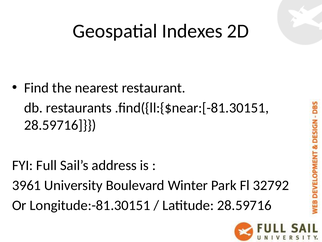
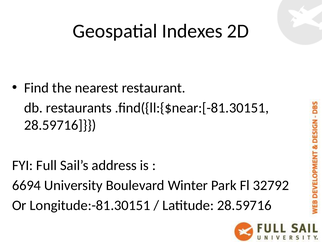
3961: 3961 -> 6694 (27, 185)
